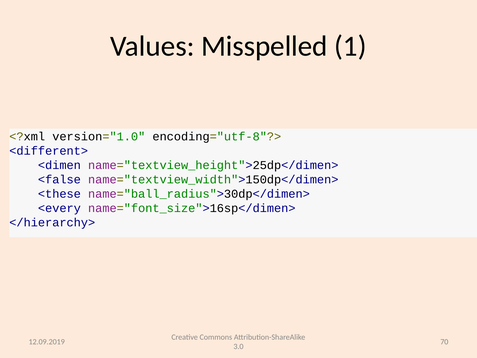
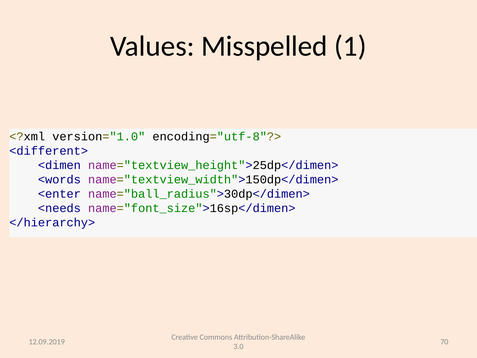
<false: <false -> <words (59, 180)
<these: <these -> <enter (59, 194)
<every: <every -> <needs (59, 208)
